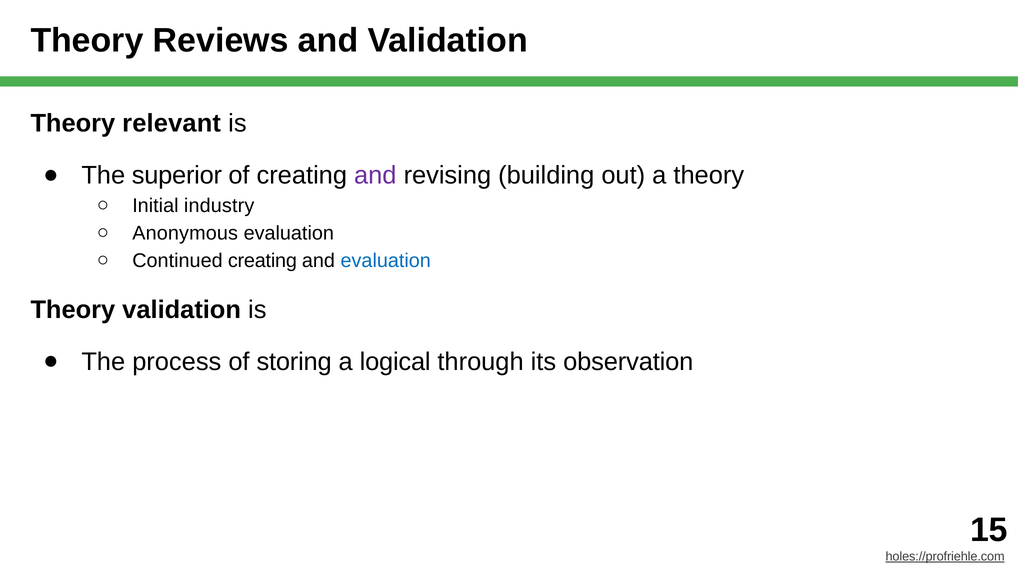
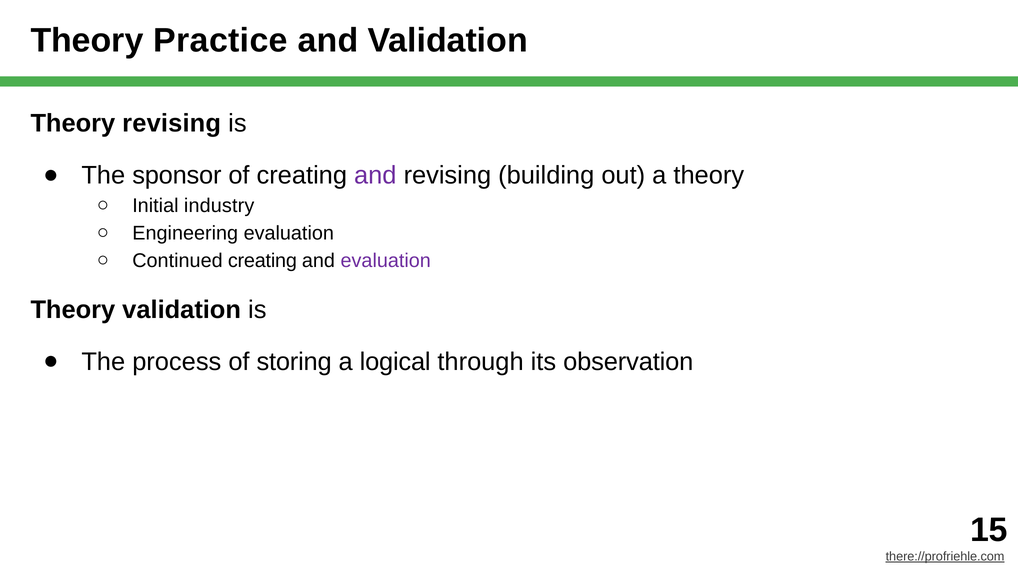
Reviews: Reviews -> Practice (221, 41)
Theory relevant: relevant -> revising (172, 123)
superior: superior -> sponsor (177, 175)
Anonymous: Anonymous -> Engineering (185, 233)
evaluation colour: blue -> purple (386, 260)
holes://profriehle.com: holes://profriehle.com -> there://profriehle.com (945, 556)
